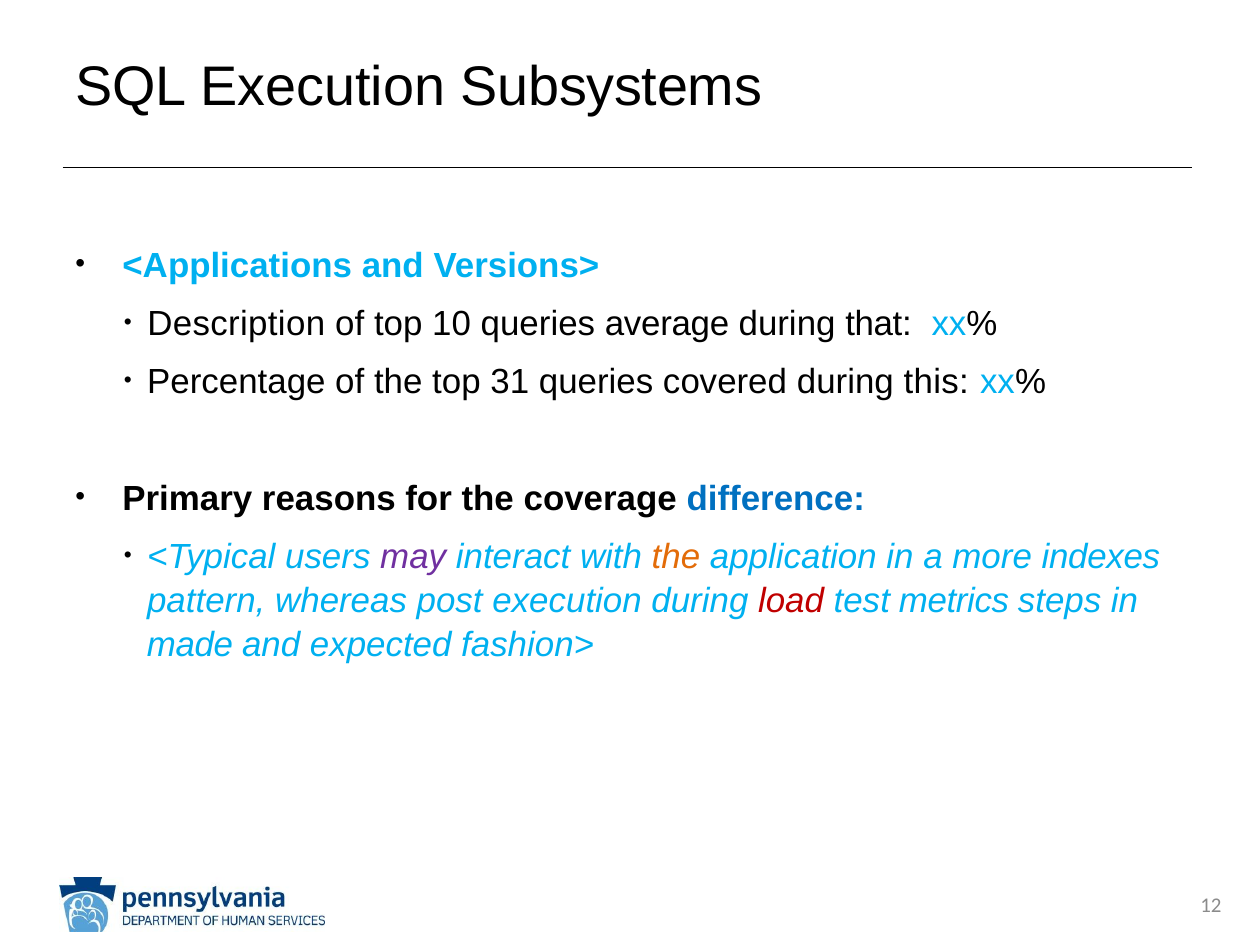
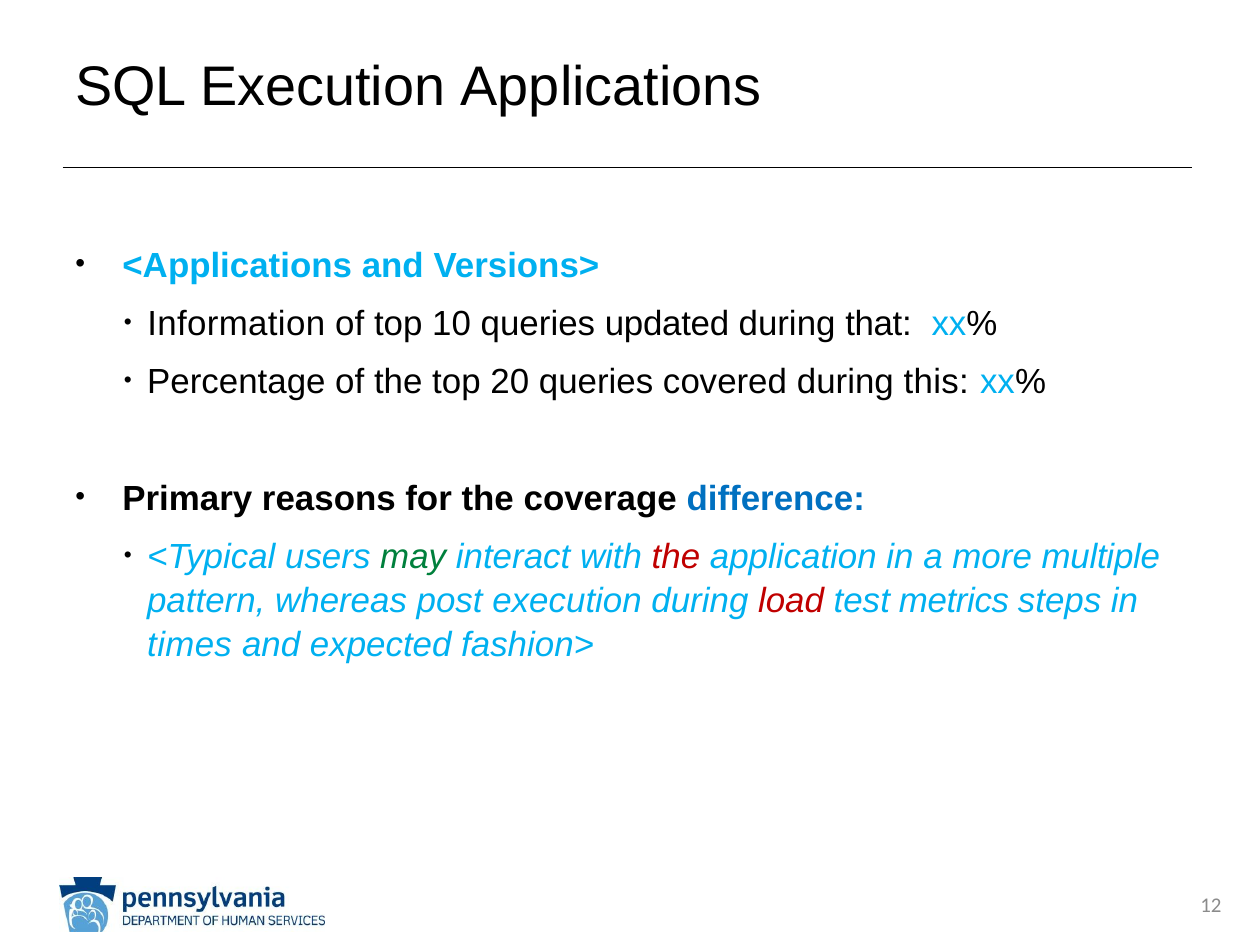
Subsystems: Subsystems -> Applications (611, 88)
Description: Description -> Information (236, 324)
average: average -> updated (667, 324)
31: 31 -> 20 (510, 382)
may colour: purple -> green (413, 557)
the colour: orange -> red (676, 557)
indexes: indexes -> multiple (1101, 557)
made: made -> times (190, 646)
